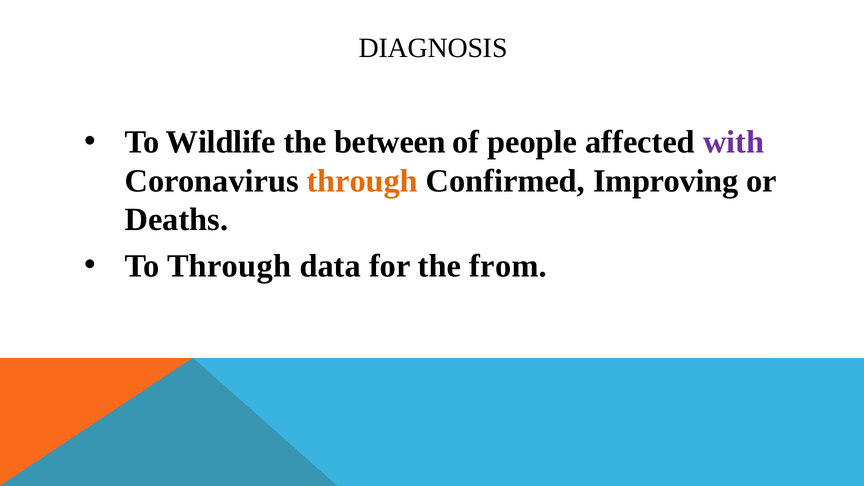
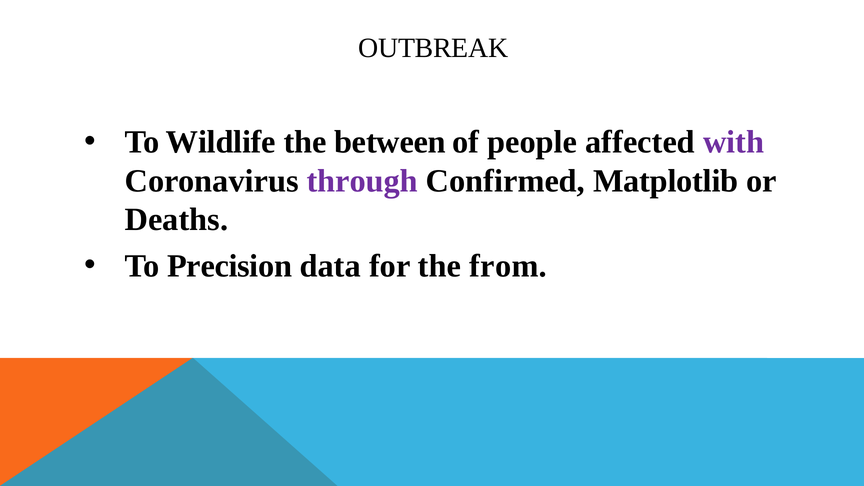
DIAGNOSIS: DIAGNOSIS -> OUTBREAK (433, 48)
through colour: orange -> purple (362, 181)
Improving: Improving -> Matplotlib (666, 181)
To Through: Through -> Precision (230, 266)
